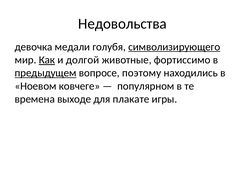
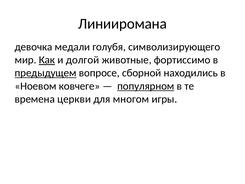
Недовольства: Недовольства -> Линииромана (122, 24)
символизирующего underline: present -> none (174, 47)
поэтому: поэтому -> сборной (142, 73)
популярном underline: none -> present (146, 86)
выходе: выходе -> церкви (74, 99)
плакате: плакате -> многом (131, 99)
